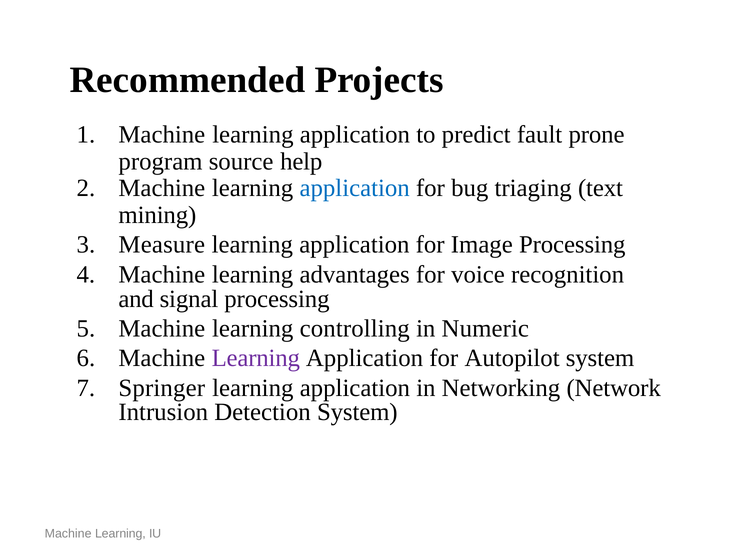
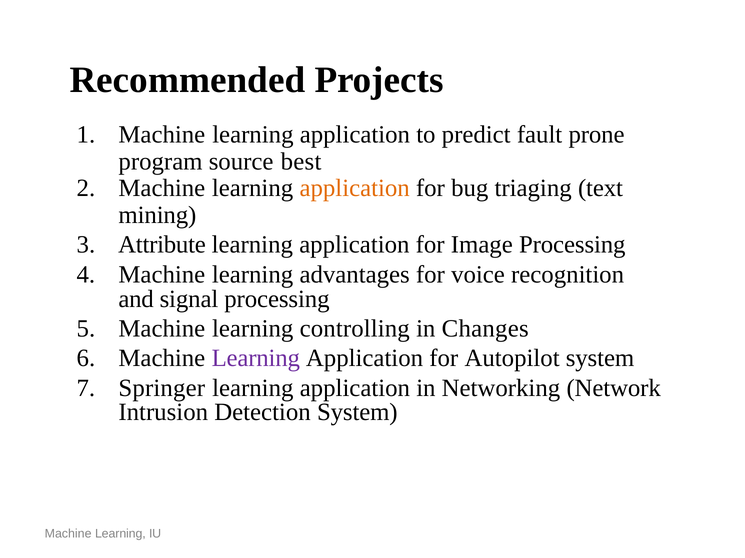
help: help -> best (301, 162)
application colour: blue -> orange (355, 188)
Measure: Measure -> Attribute (162, 245)
Numeric: Numeric -> Changes (485, 329)
